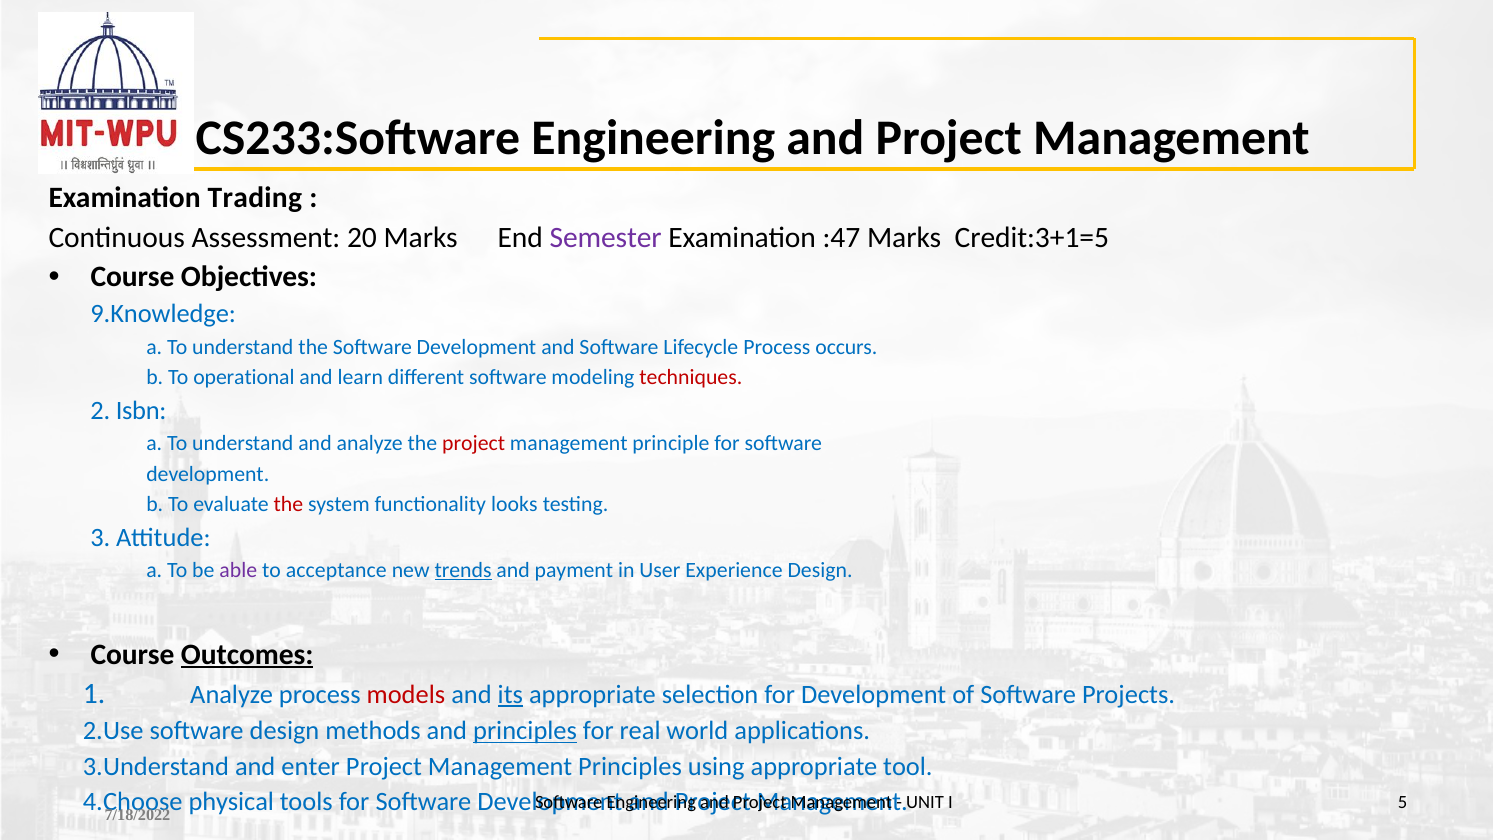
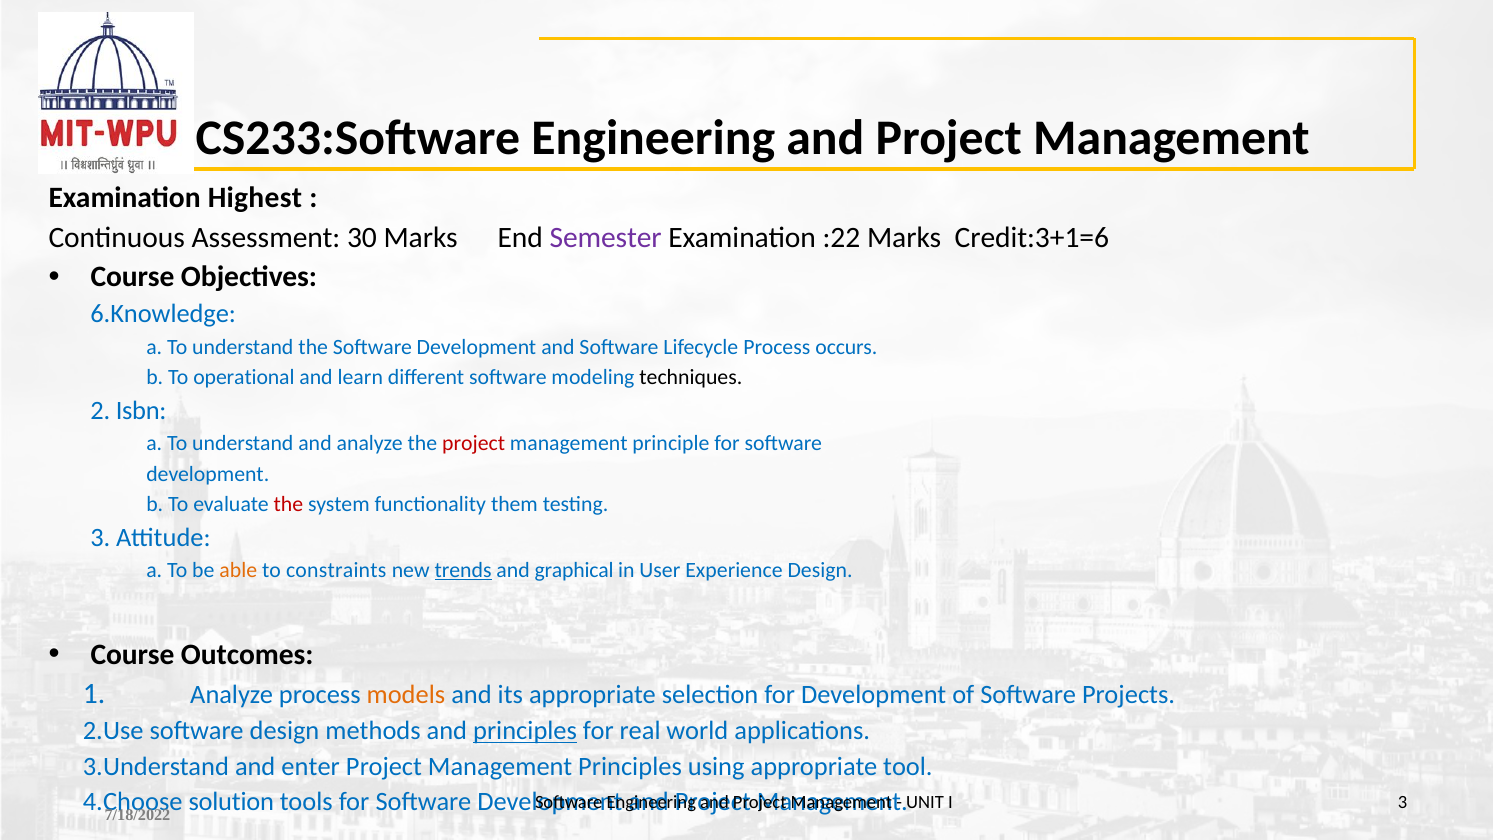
Trading: Trading -> Highest (255, 198)
20: 20 -> 30 (362, 237)
:47: :47 -> :22 (842, 237)
Credit:3+1=5: Credit:3+1=5 -> Credit:3+1=6 (1032, 237)
9.Knowledge: 9.Knowledge -> 6.Knowledge (163, 314)
techniques colour: red -> black (691, 377)
looks: looks -> them (514, 504)
able colour: purple -> orange (238, 570)
acceptance: acceptance -> constraints (336, 570)
payment: payment -> graphical (574, 570)
Outcomes underline: present -> none (247, 654)
models colour: red -> orange (406, 695)
its underline: present -> none (510, 695)
physical: physical -> solution (231, 802)
I 5: 5 -> 3 (1402, 802)
